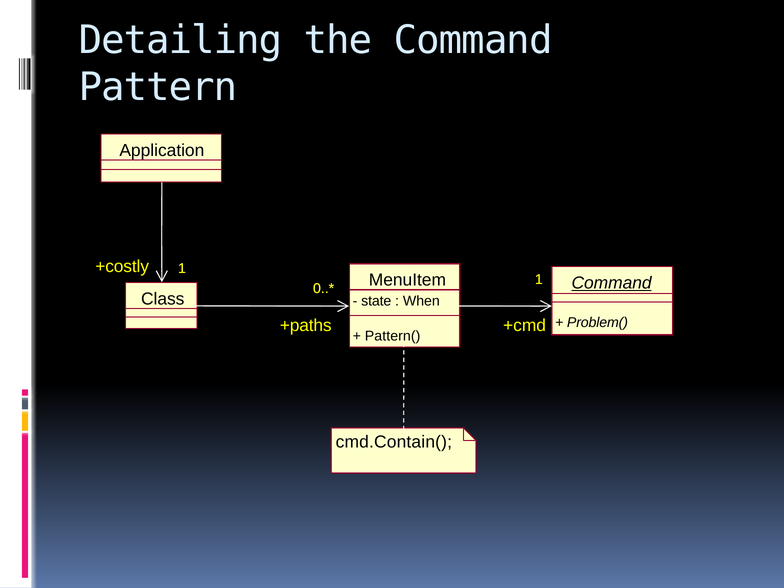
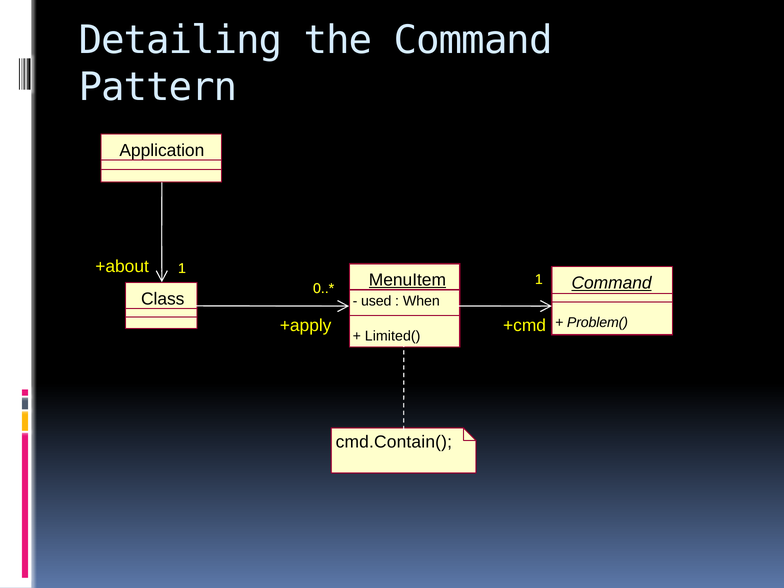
+costly: +costly -> +about (122, 267)
MenuItem underline: none -> present (407, 280)
state: state -> used (376, 301)
+paths: +paths -> +apply (306, 326)
Pattern(: Pattern( -> Limited( (393, 336)
